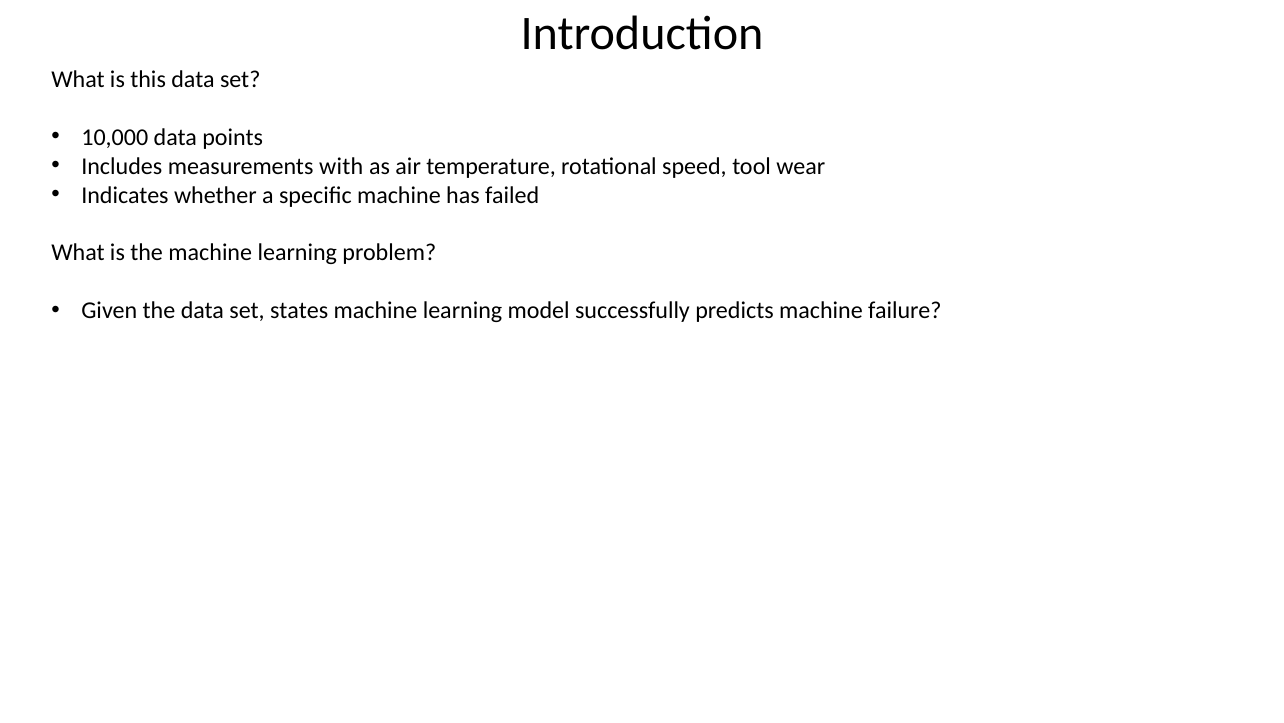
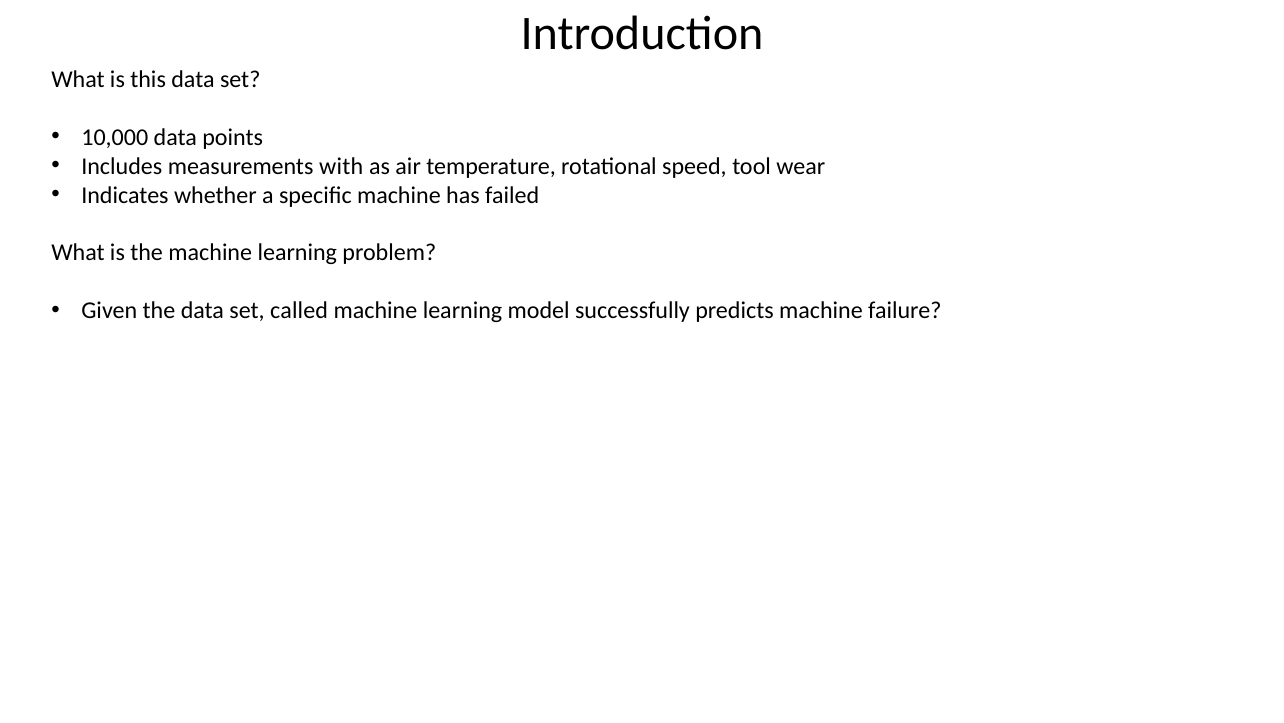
states: states -> called (299, 310)
